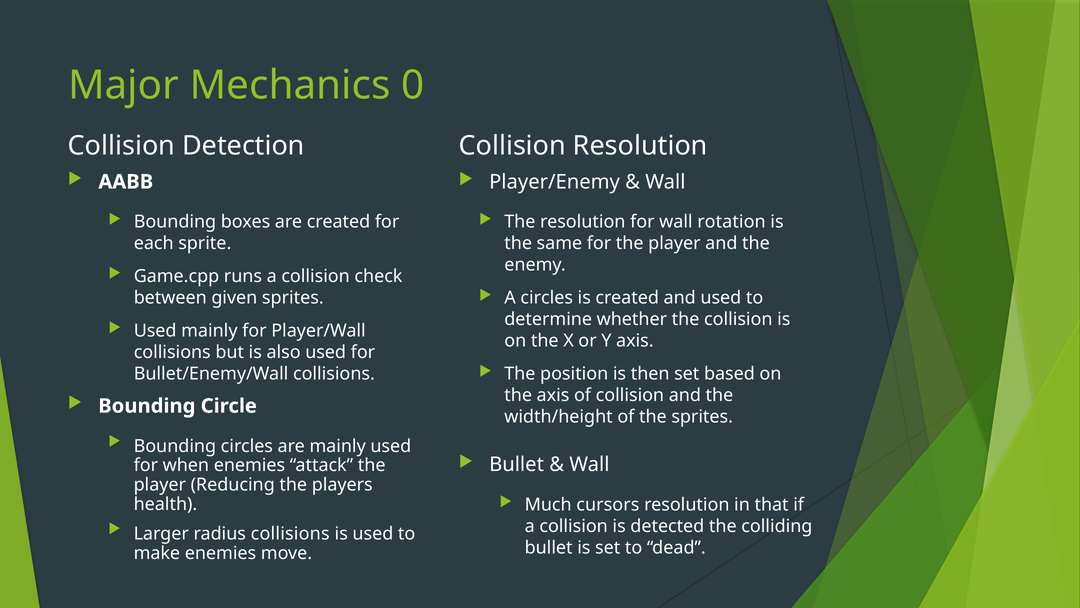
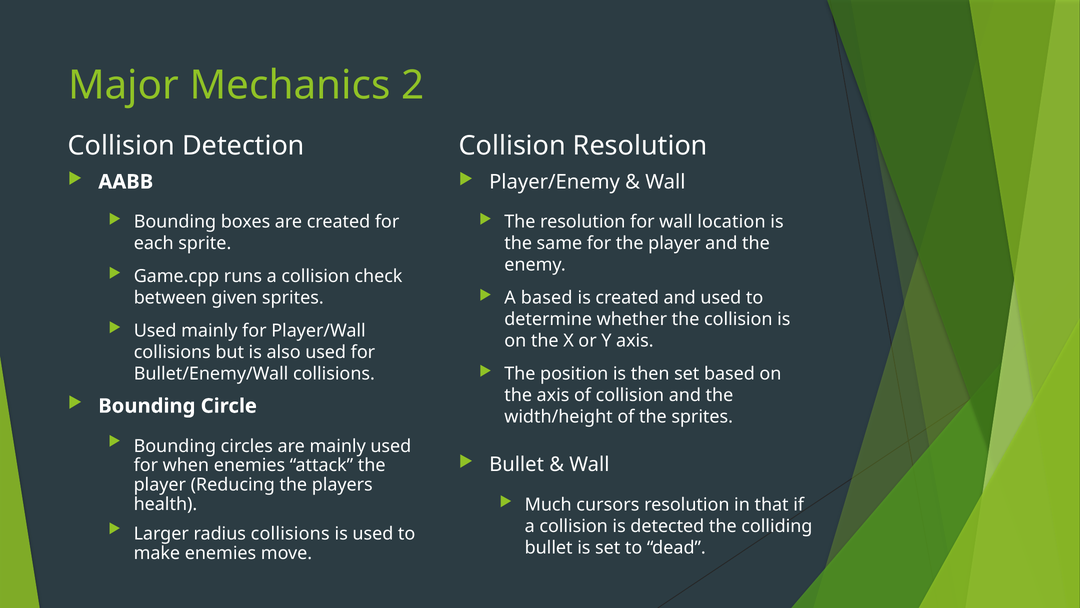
0: 0 -> 2 (413, 85)
rotation: rotation -> location (731, 222)
A circles: circles -> based (547, 298)
